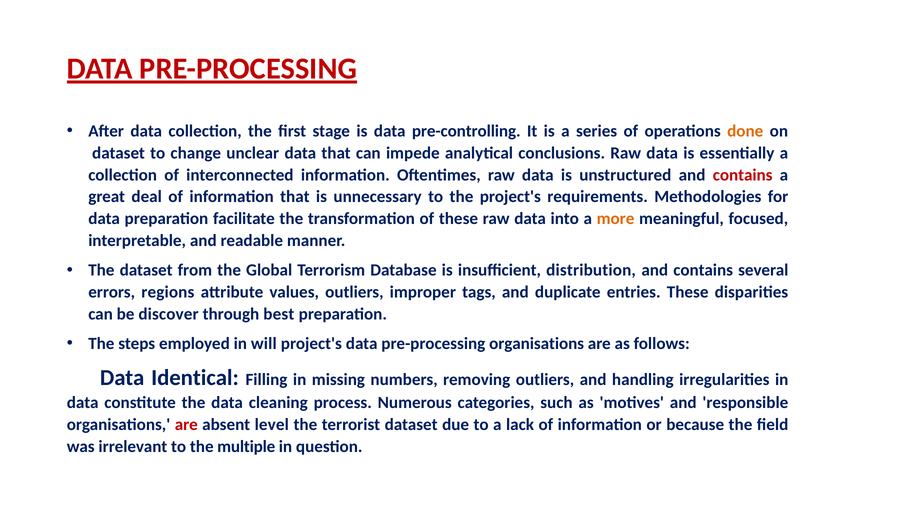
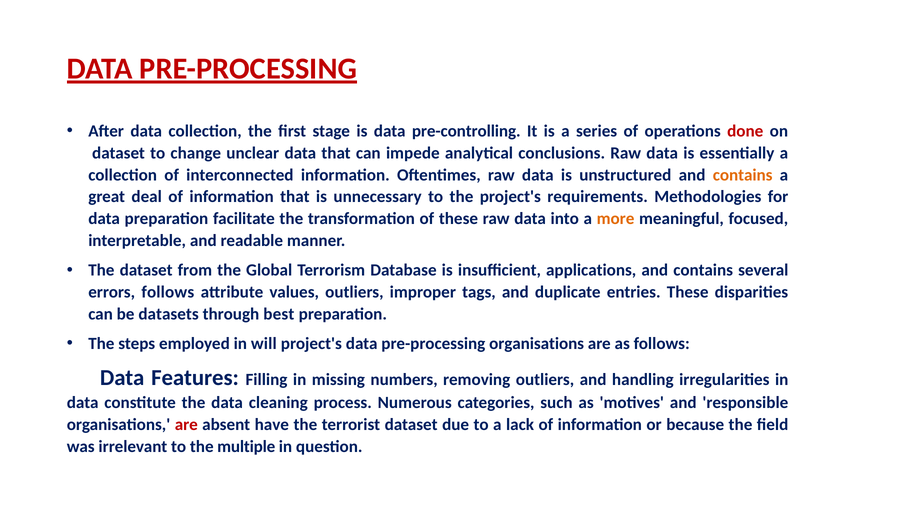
done colour: orange -> red (745, 131)
contains colour: red -> orange (743, 175)
distribution: distribution -> applications (591, 271)
errors regions: regions -> follows (168, 293)
discover: discover -> datasets (169, 315)
Identical: Identical -> Features (195, 378)
level: level -> have (272, 425)
